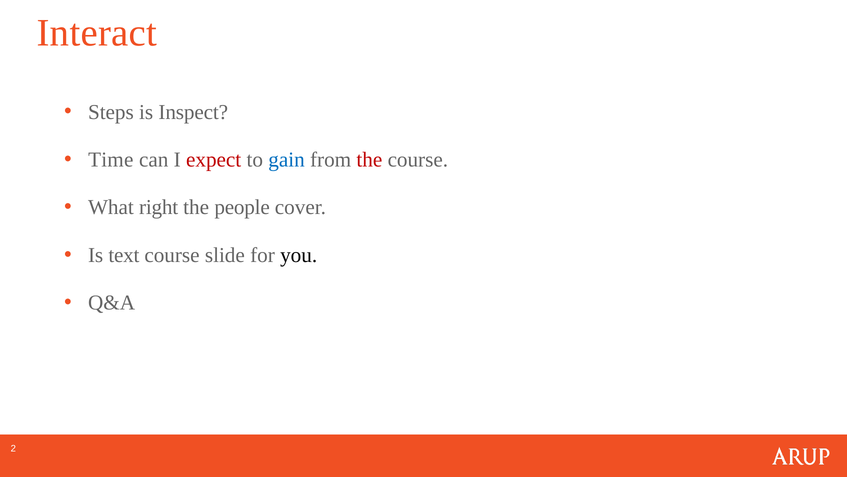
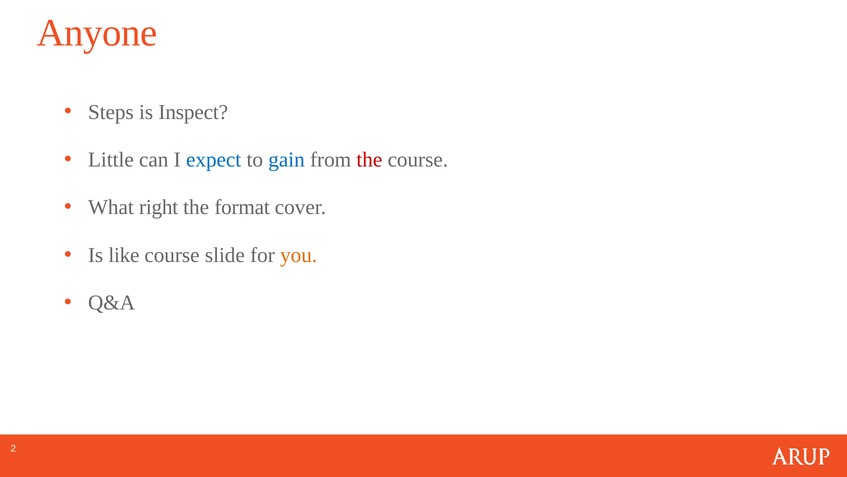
Interact: Interact -> Anyone (97, 33)
Time: Time -> Little (111, 160)
expect colour: red -> blue (214, 160)
people: people -> format (242, 207)
text: text -> like (124, 255)
you colour: black -> orange (299, 255)
